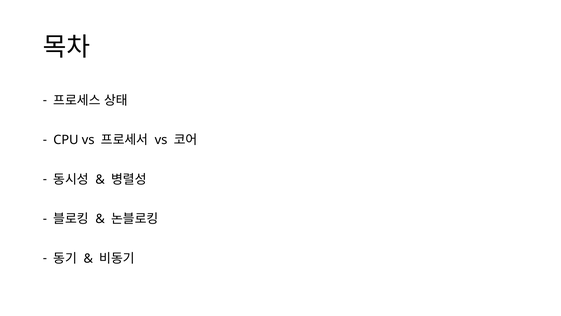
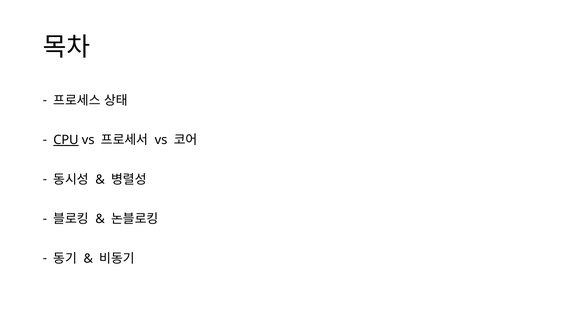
CPU underline: none -> present (66, 140)
